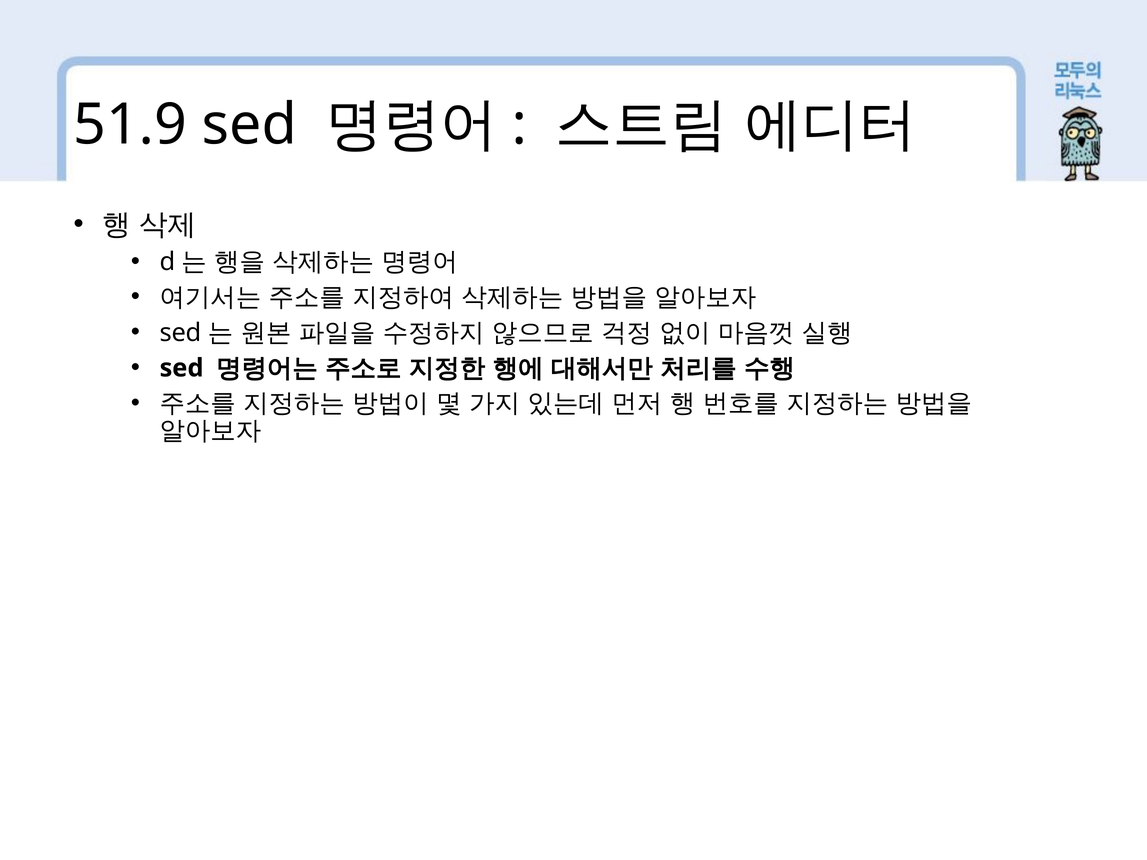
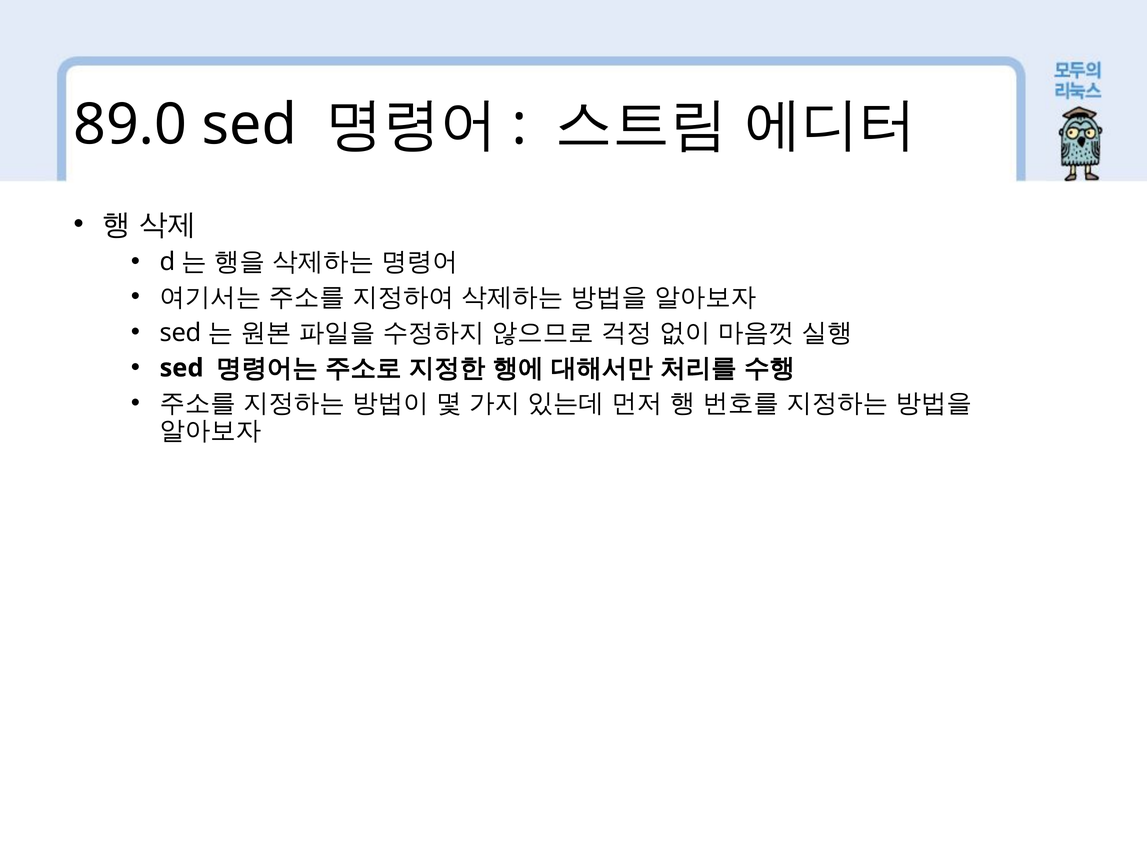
51.9: 51.9 -> 89.0 (130, 125)
